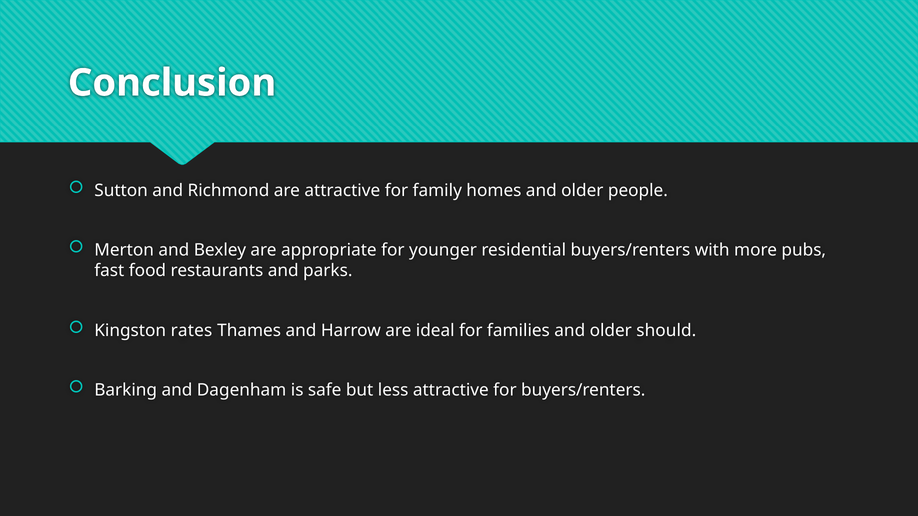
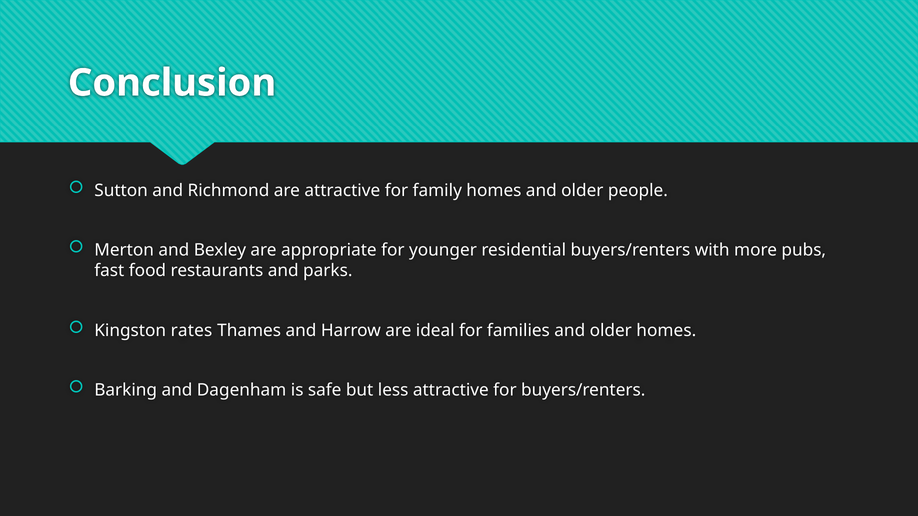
older should: should -> homes (666, 331)
